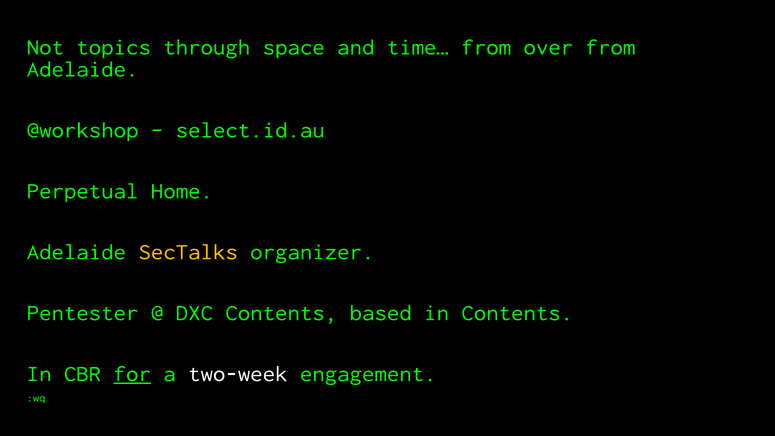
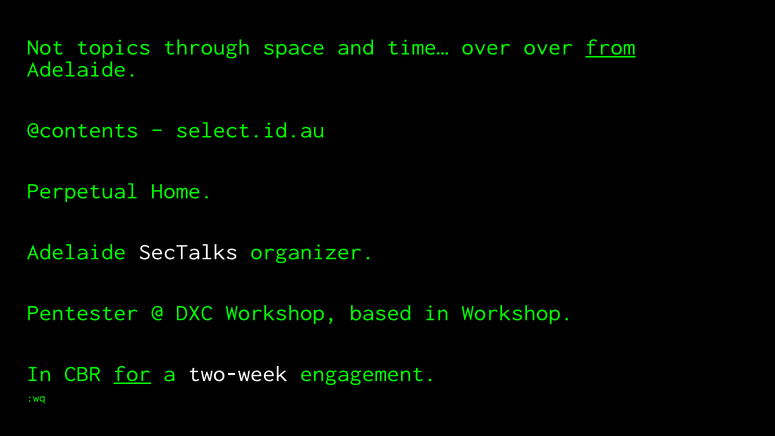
time… from: from -> over (486, 47)
from underline: none -> present (610, 47)
@workshop: @workshop -> @contents (83, 130)
SecTalks colour: yellow -> white (188, 252)
DXC Contents: Contents -> Workshop (281, 313)
in Contents: Contents -> Workshop (517, 313)
